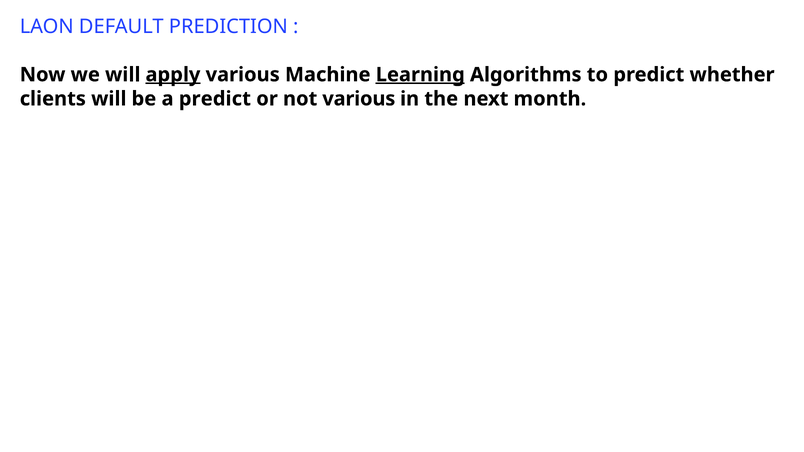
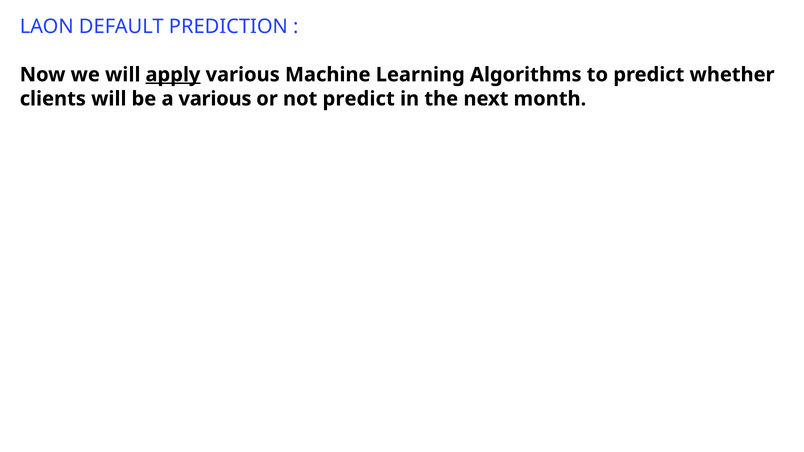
Learning underline: present -> none (420, 75)
a predict: predict -> various (215, 99)
not various: various -> predict (359, 99)
